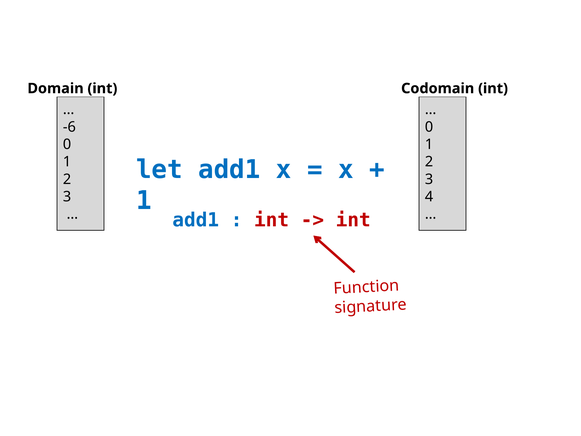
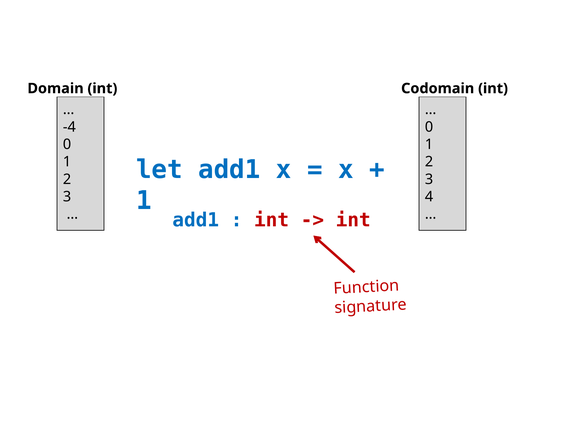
-6: -6 -> -4 (69, 127)
